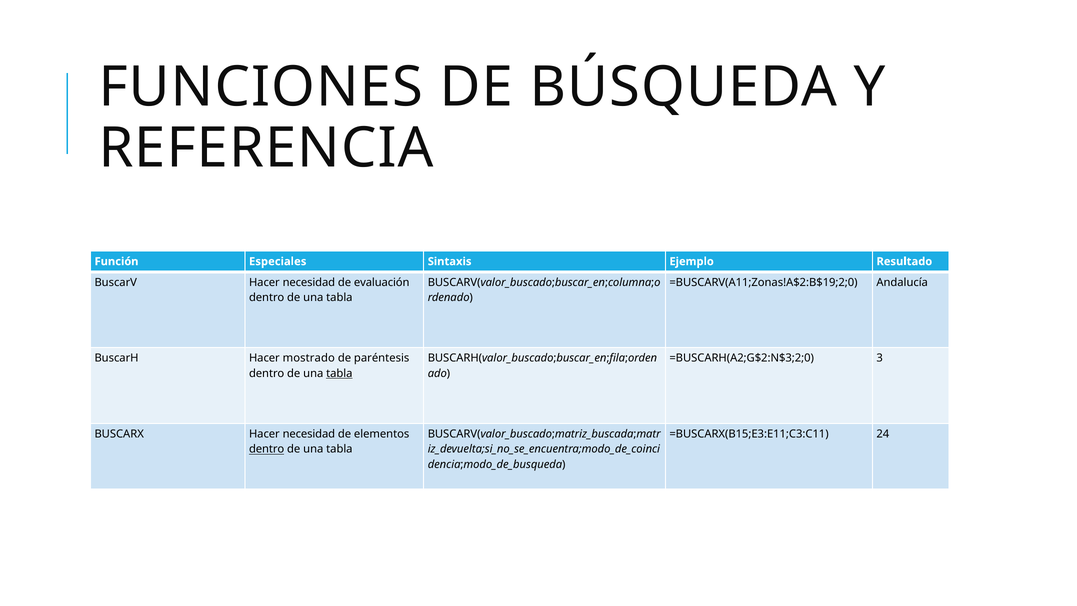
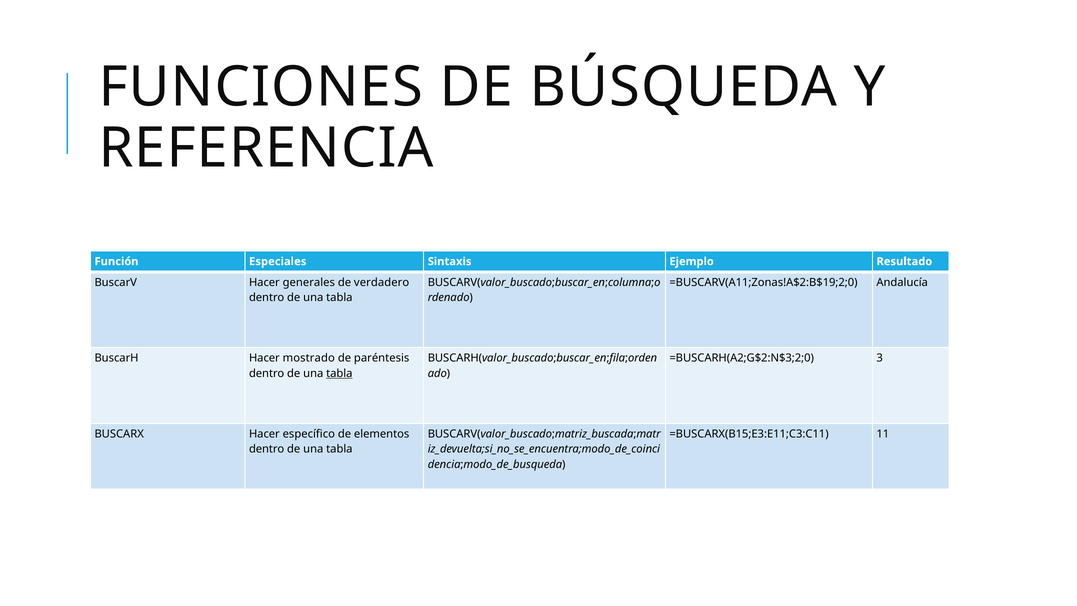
BuscarV Hacer necesidad: necesidad -> generales (309, 282)
evaluación: evaluación -> verdadero (382, 282)
BUSCARX Hacer necesidad: necesidad -> específico (309, 434)
24: 24 -> 11 (883, 434)
dentro underline: present -> none (267, 449)
